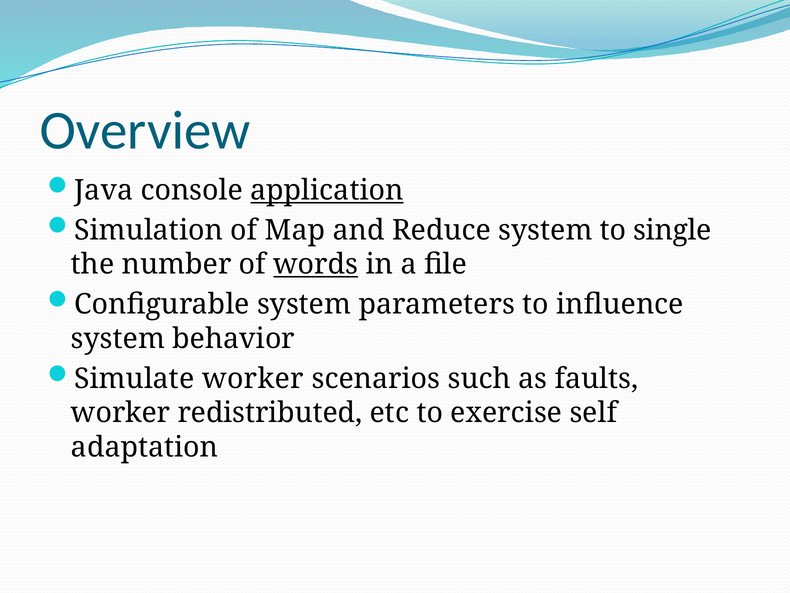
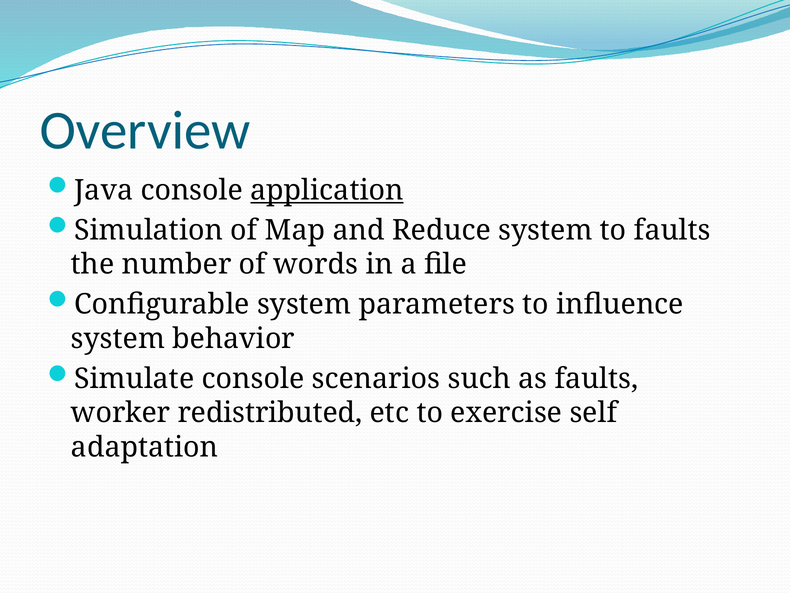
to single: single -> faults (672, 230)
words underline: present -> none (316, 264)
Simulate worker: worker -> console (253, 378)
